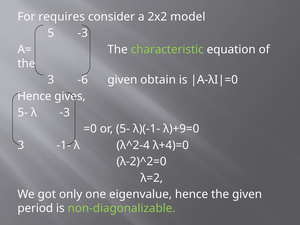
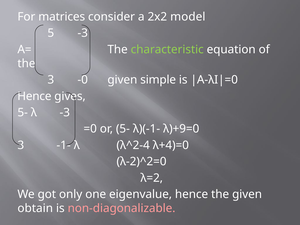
requires: requires -> matrices (62, 17)
-6: -6 -> -0 (83, 80)
obtain: obtain -> simple (158, 80)
period: period -> obtain (35, 208)
non-diagonalizable colour: light green -> pink (122, 208)
